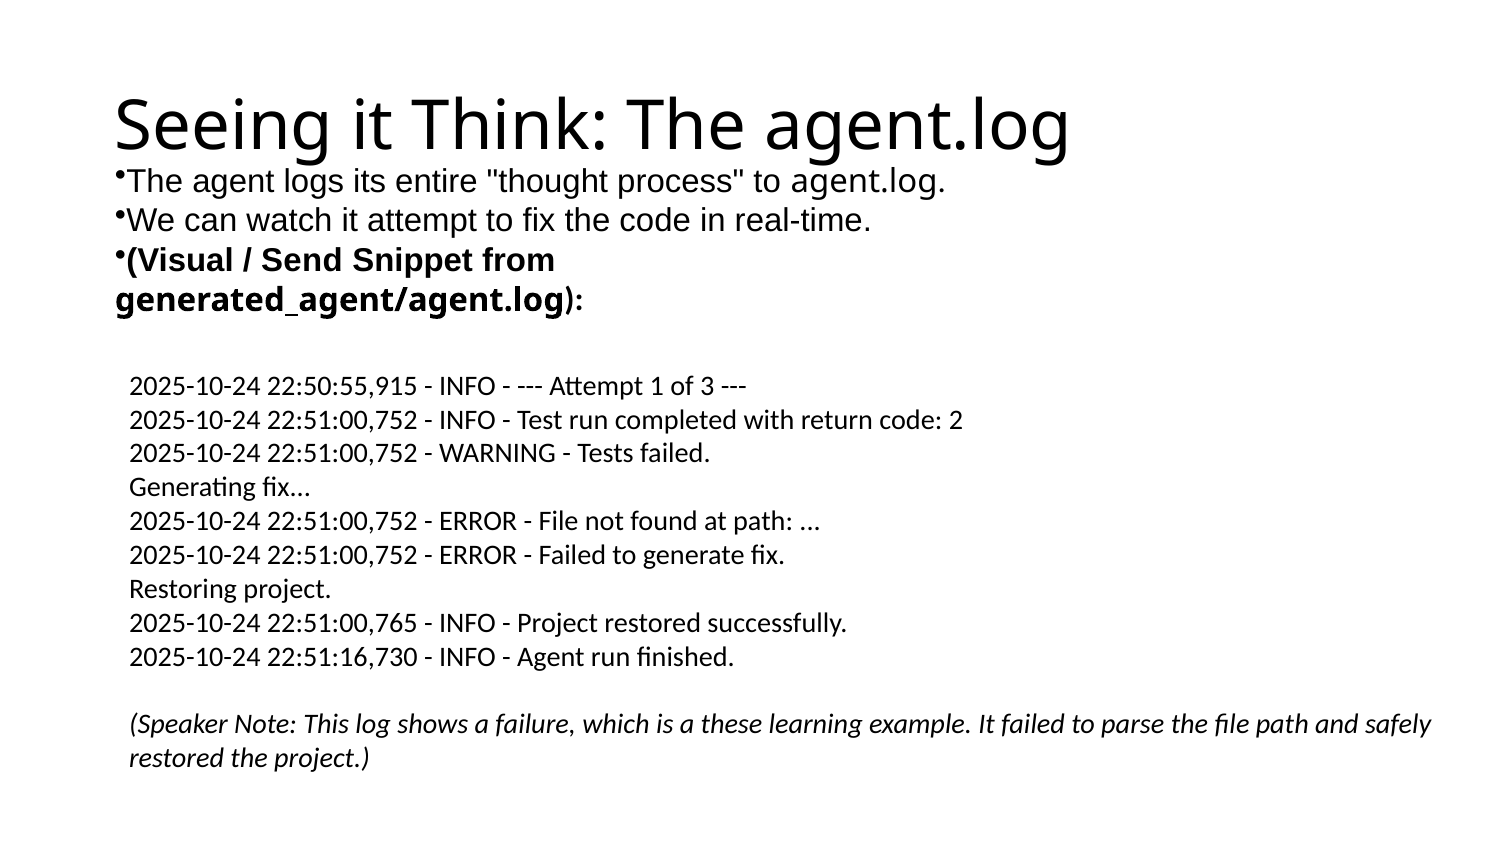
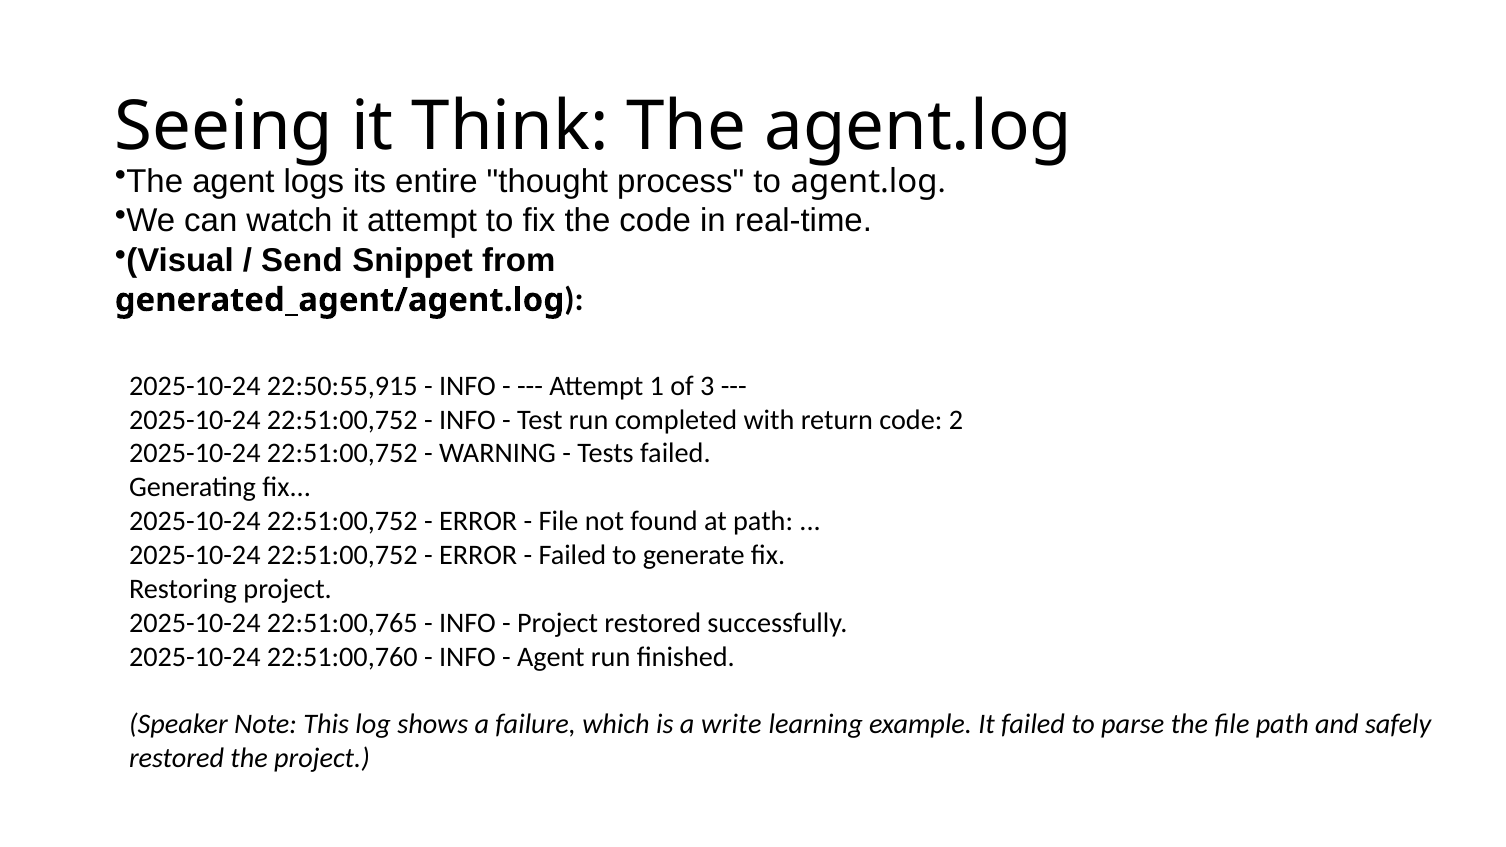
22:51:16,730: 22:51:16,730 -> 22:51:00,760 (342, 657)
these: these -> write (731, 725)
